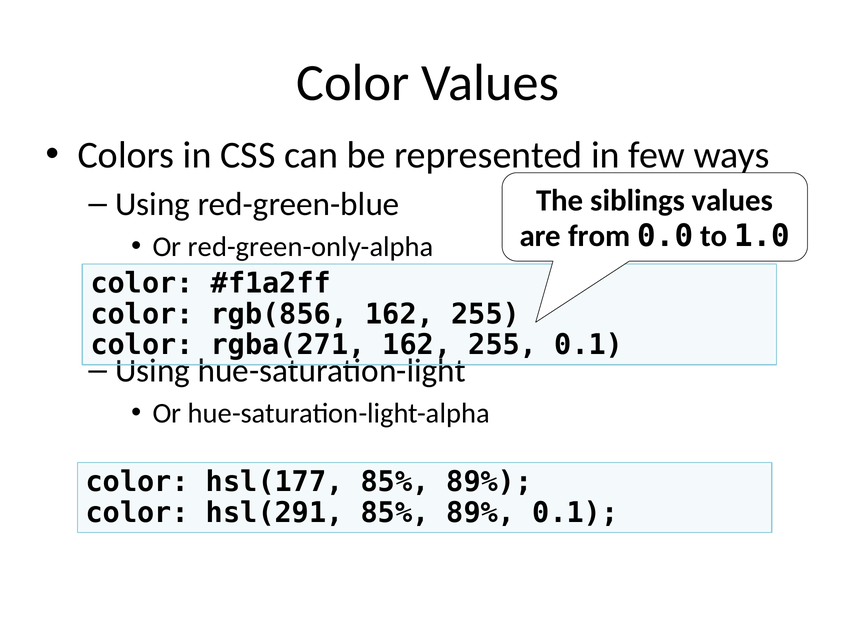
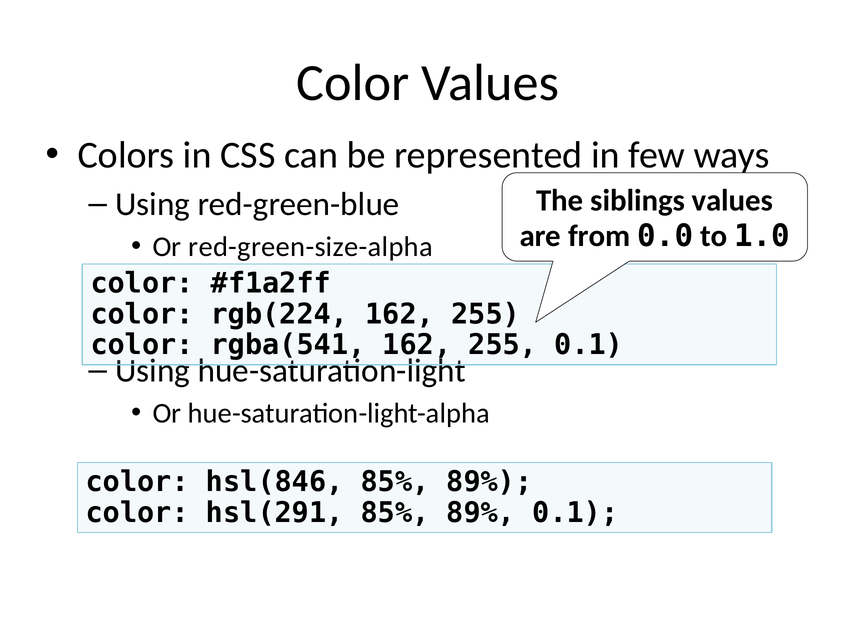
red-green-only-alpha: red-green-only-alpha -> red-green-size-alpha (311, 247)
rgb(856: rgb(856 -> rgb(224 (279, 314)
rgba(271: rgba(271 -> rgba(541 (288, 345)
hsl(177: hsl(177 -> hsl(846 (275, 482)
